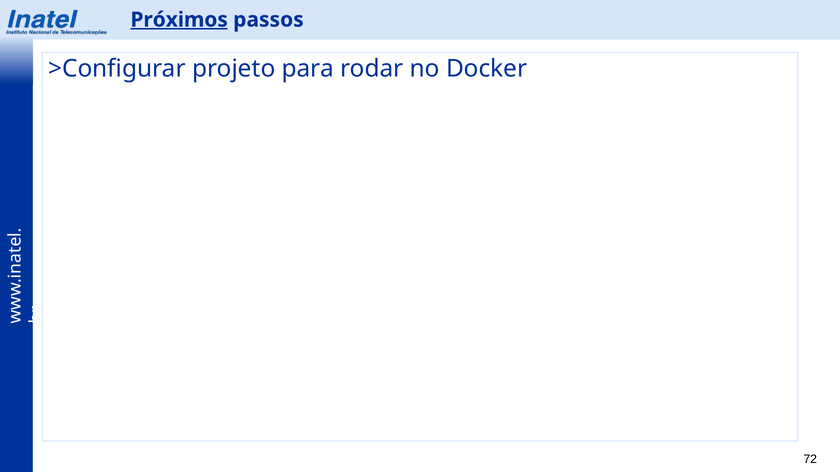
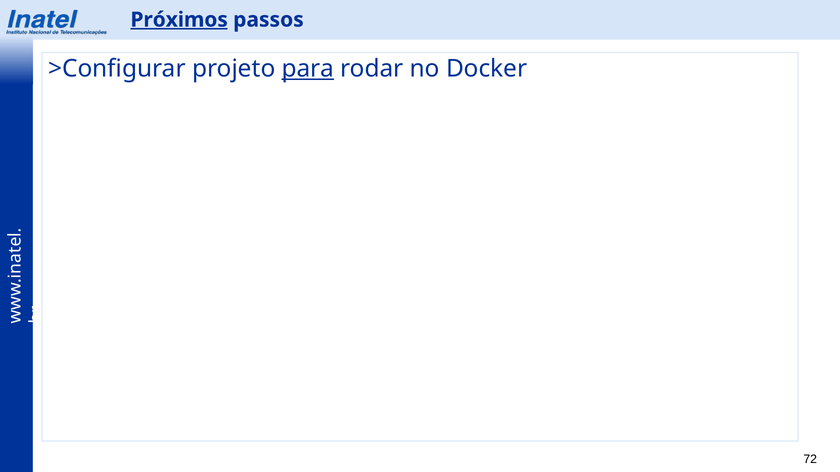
para underline: none -> present (308, 69)
